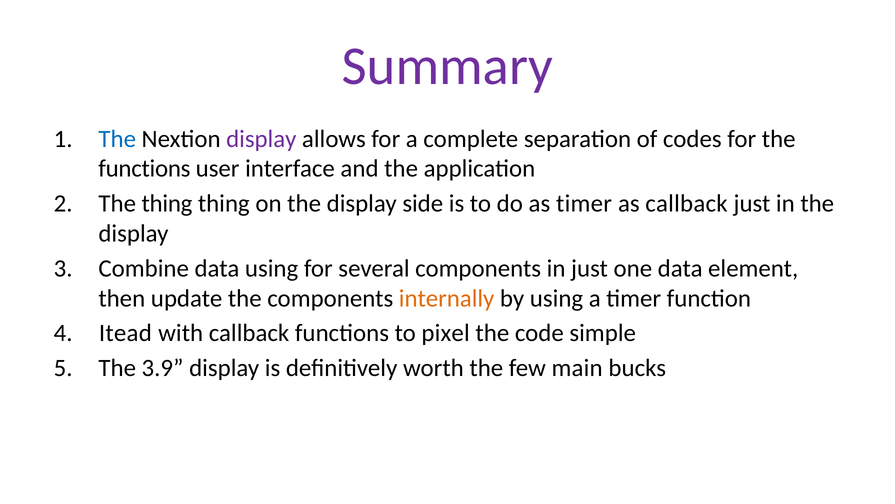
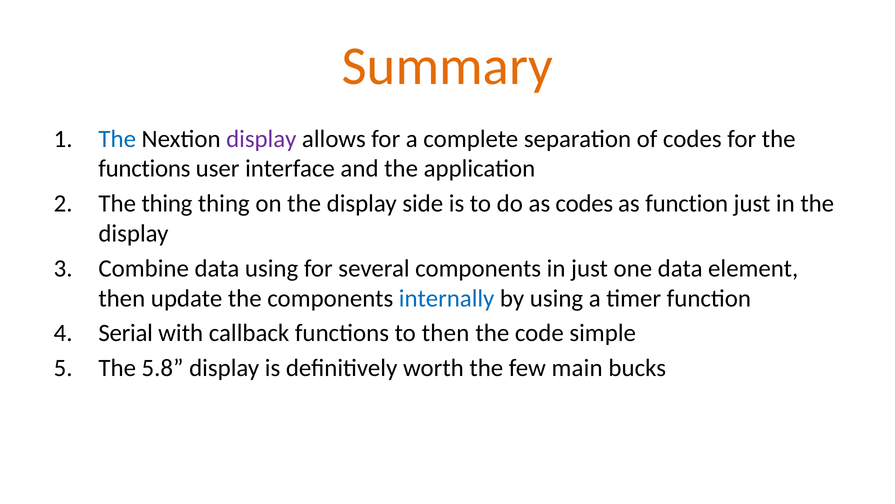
Summary colour: purple -> orange (447, 66)
as timer: timer -> codes (584, 203)
as callback: callback -> function (687, 203)
internally colour: orange -> blue (447, 298)
Itead: Itead -> Serial (126, 333)
to pixel: pixel -> then (446, 333)
3.9: 3.9 -> 5.8 (162, 368)
